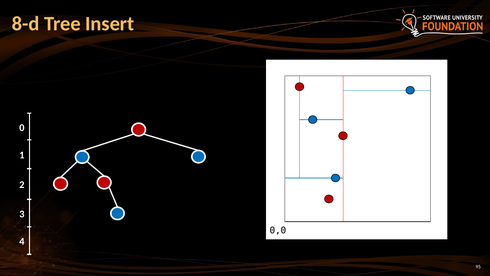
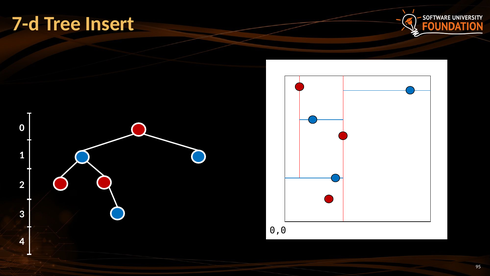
8-d: 8-d -> 7-d (26, 24)
